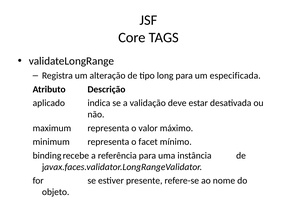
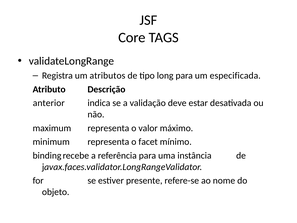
alteração: alteração -> atributos (107, 76)
aplicado: aplicado -> anterior (49, 103)
